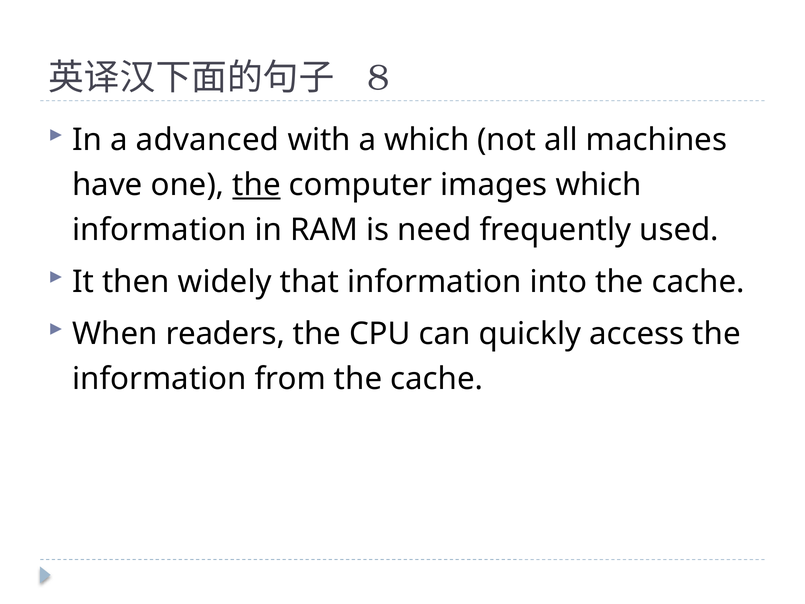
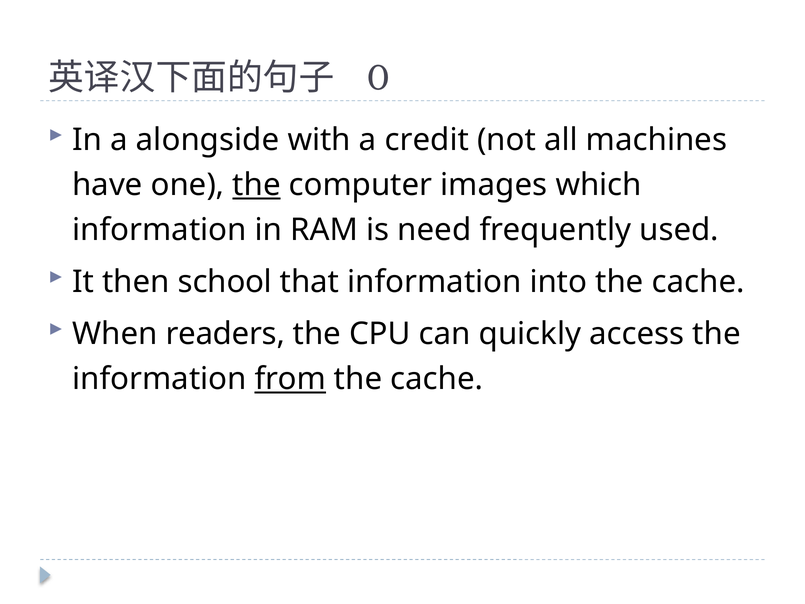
8: 8 -> 0 (378, 78)
advanced: advanced -> alongside (208, 140)
a which: which -> credit (427, 140)
widely: widely -> school (225, 282)
from underline: none -> present (290, 379)
